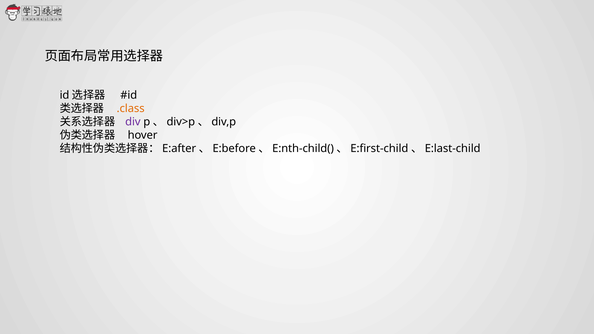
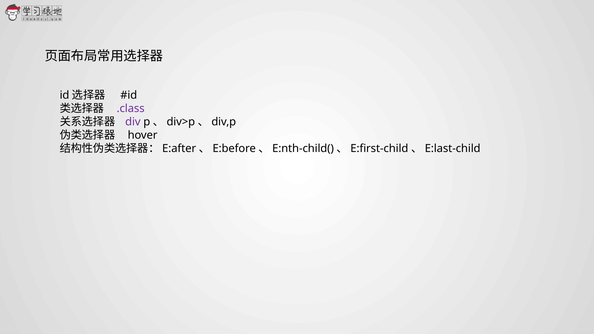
.class colour: orange -> purple (131, 108)
